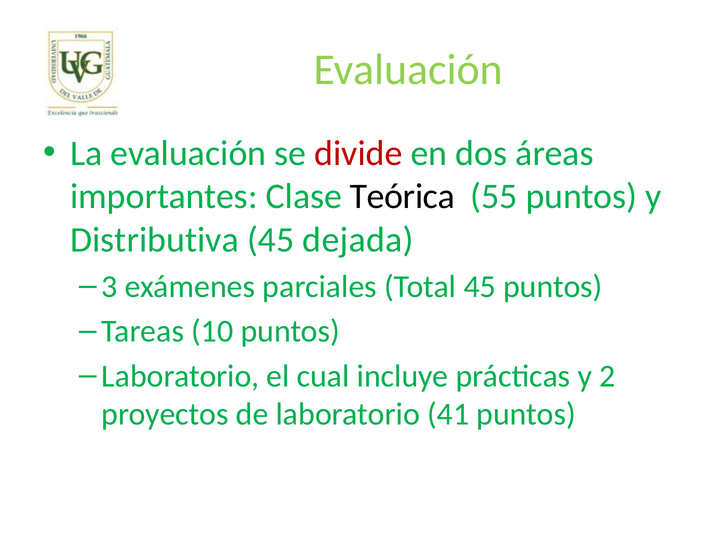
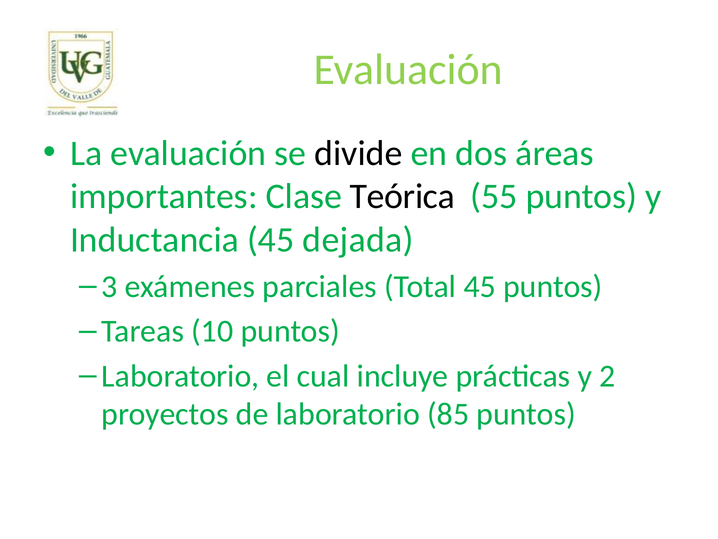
divide colour: red -> black (358, 153)
Distributiva: Distributiva -> Inductancia (154, 239)
41: 41 -> 85 (448, 414)
